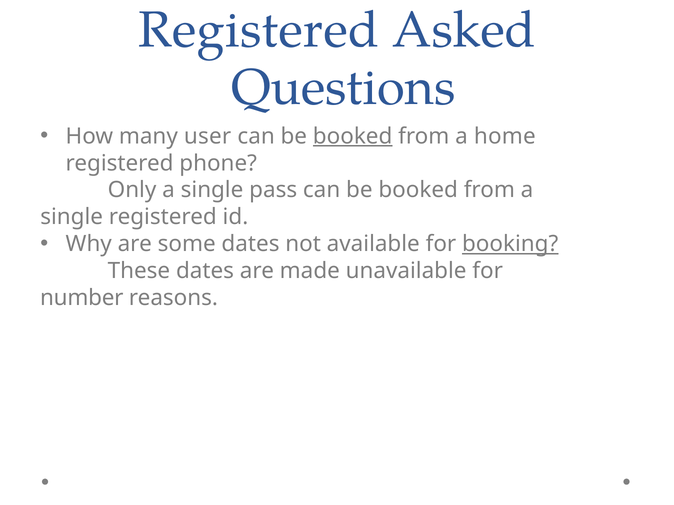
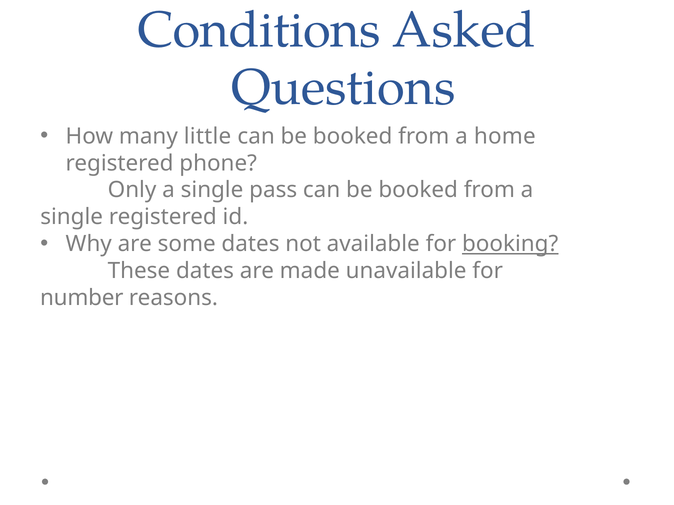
Registered: Registered -> Conditions (259, 30)
user: user -> little (208, 136)
booked underline: present -> none (353, 136)
